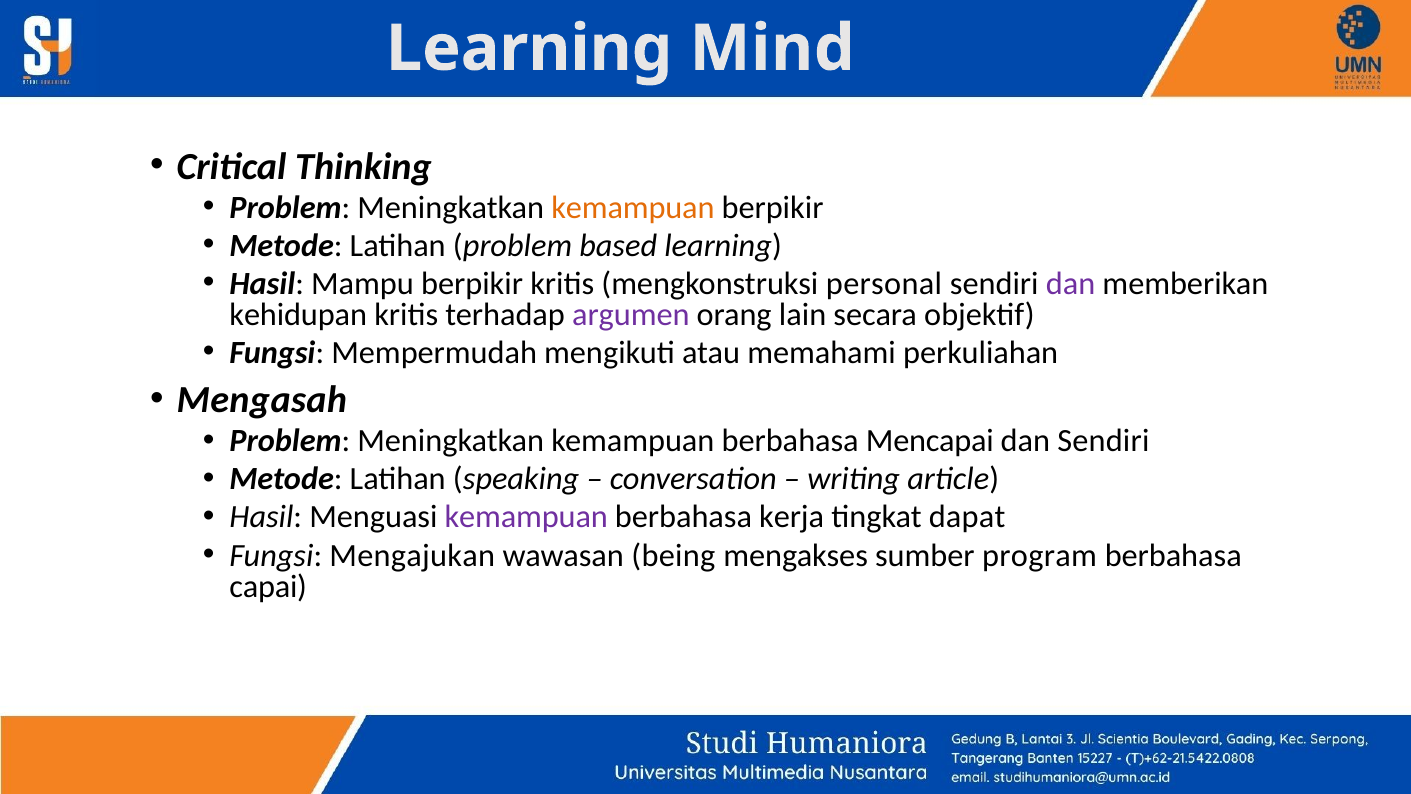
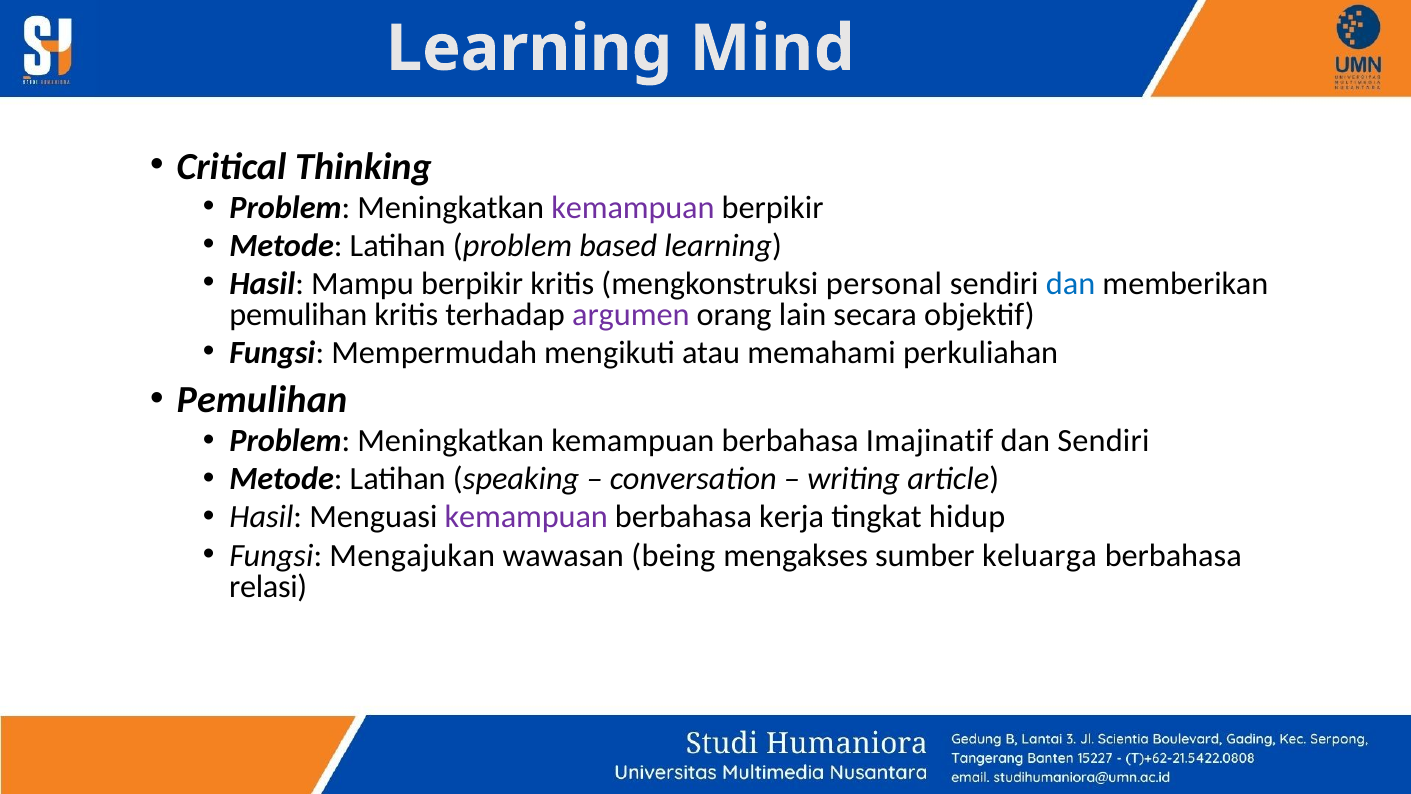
kemampuan colour: orange -> purple (633, 207)
dan colour: purple -> blue (1071, 283)
kehidupan: kehidupan -> pemulihan (298, 315)
Mengasah: Mengasah -> Pemulihan (262, 400)
Mencapai: Mencapai -> Imajinatif (930, 441)
dapat: dapat -> hidup (967, 517)
program: program -> keluarga (1040, 555)
capai: capai -> relasi (268, 587)
